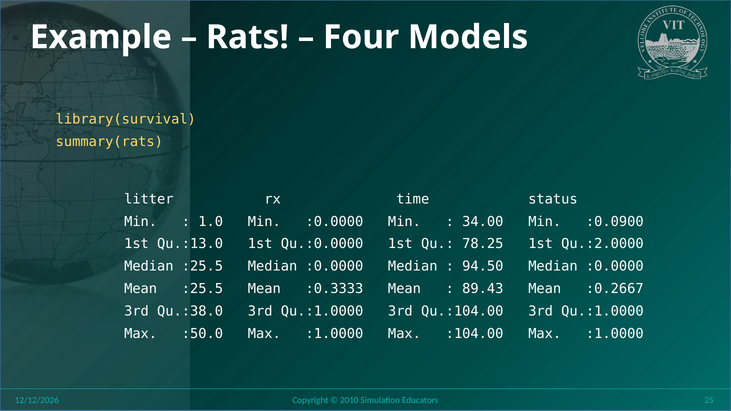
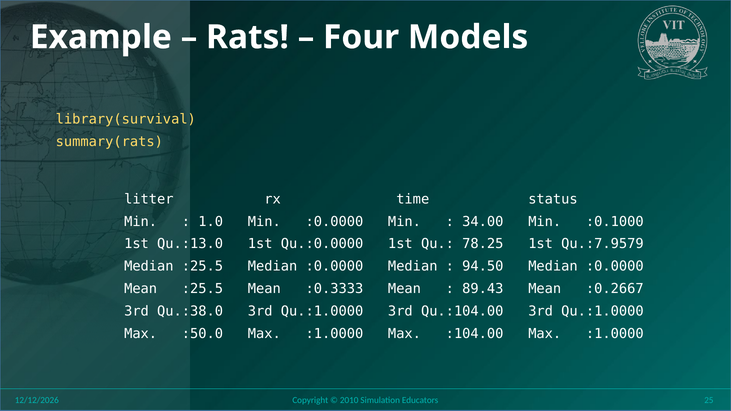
:0.0900: :0.0900 -> :0.1000 (615, 222)
Qu.:2.0000: Qu.:2.0000 -> Qu.:7.9579 (602, 244)
